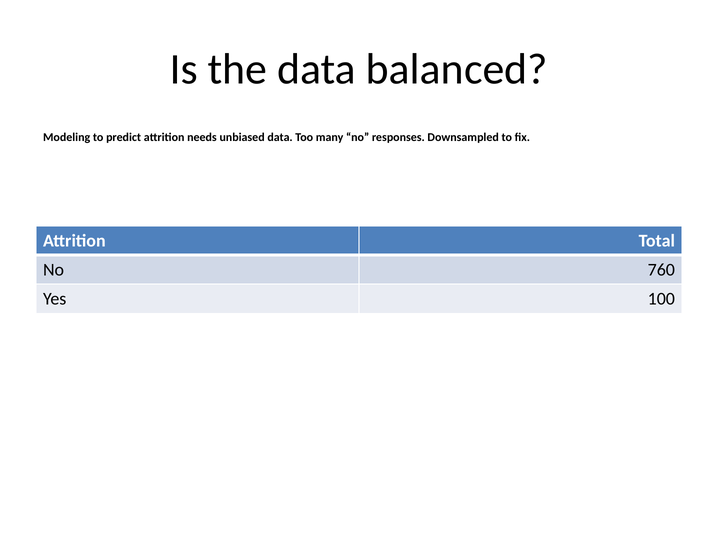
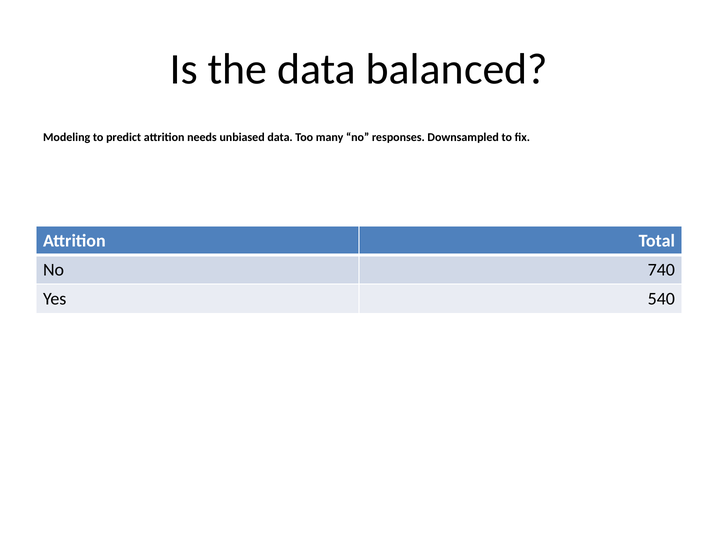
760: 760 -> 740 (661, 270)
100: 100 -> 540 (661, 299)
